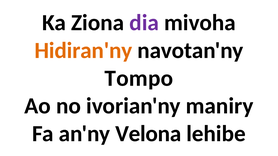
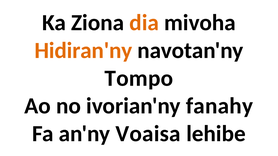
dia colour: purple -> orange (144, 23)
maniry: maniry -> fanahy (219, 106)
Velona: Velona -> Voaisa (148, 134)
